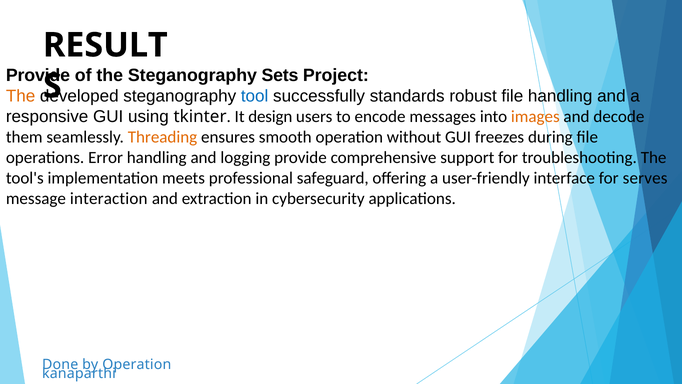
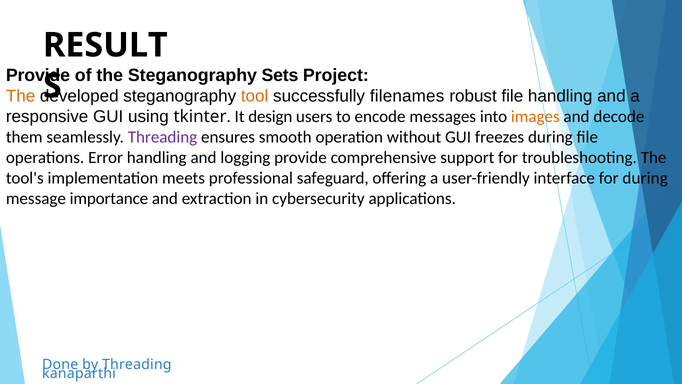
tool colour: blue -> orange (255, 96)
standards: standards -> filenames (407, 96)
Threading colour: orange -> purple (162, 137)
for serves: serves -> during (645, 178)
interaction: interaction -> importance (109, 198)
Operation: Operation -> Threading (137, 364)
